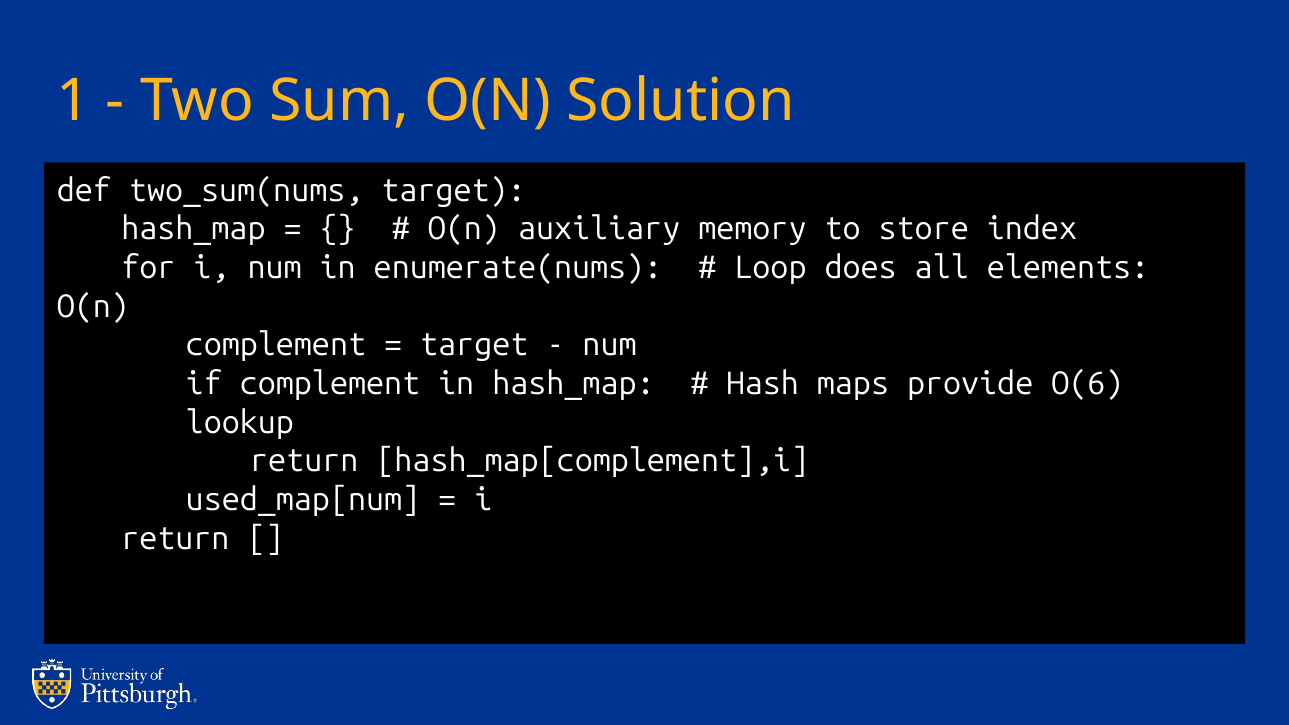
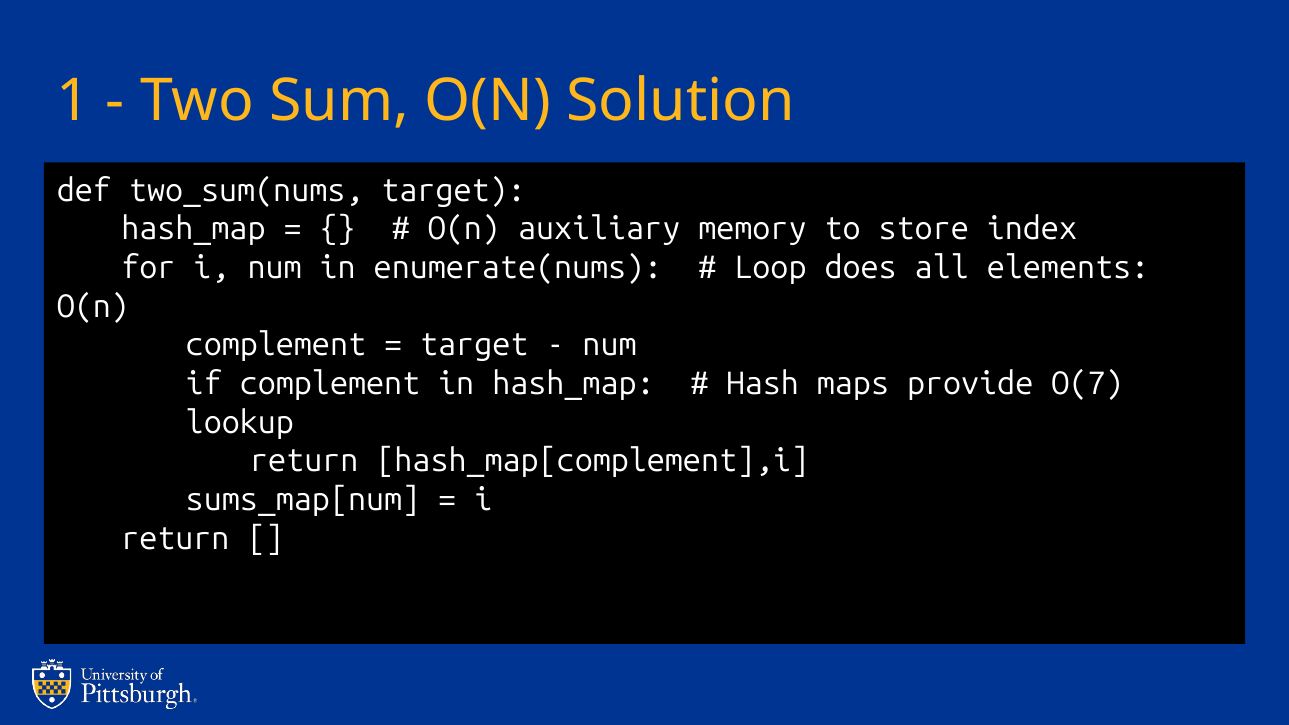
O(6: O(6 -> O(7 (1087, 384)
used_map[num: used_map[num -> sums_map[num (303, 500)
